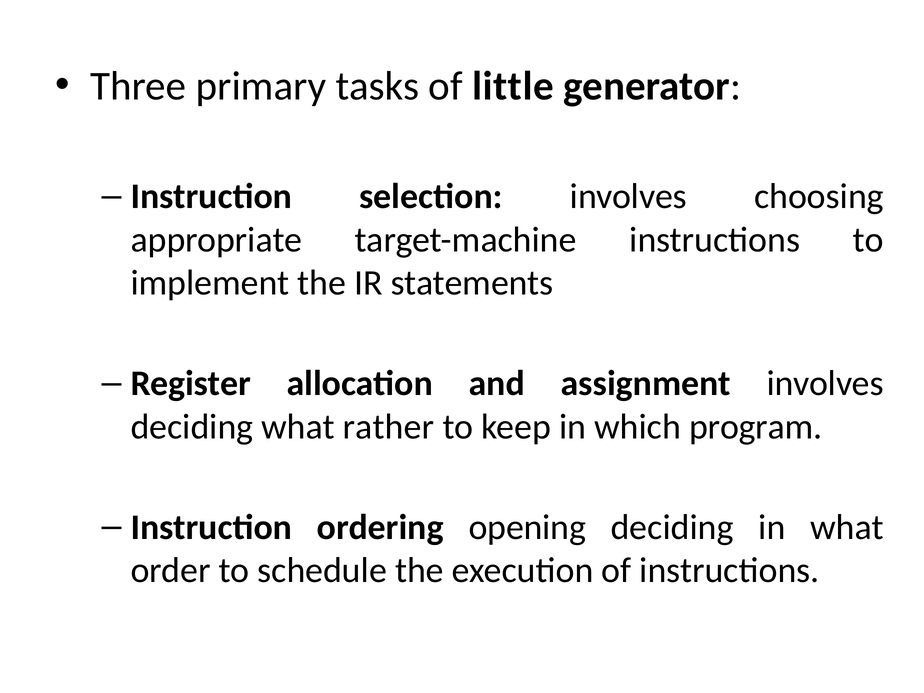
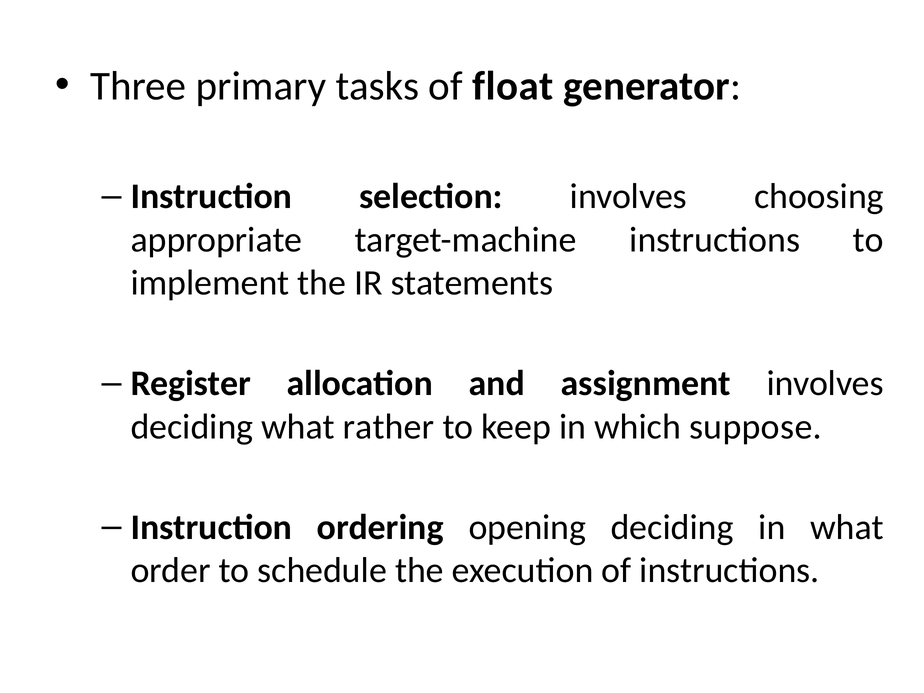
little: little -> float (513, 86)
program: program -> suppose (755, 427)
